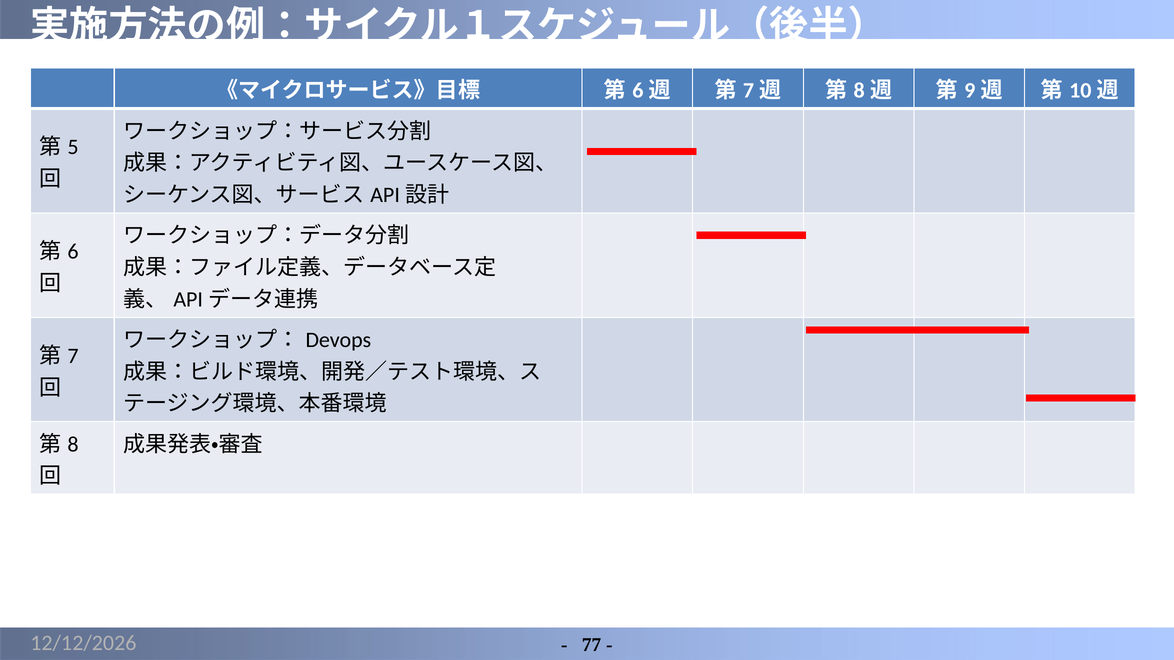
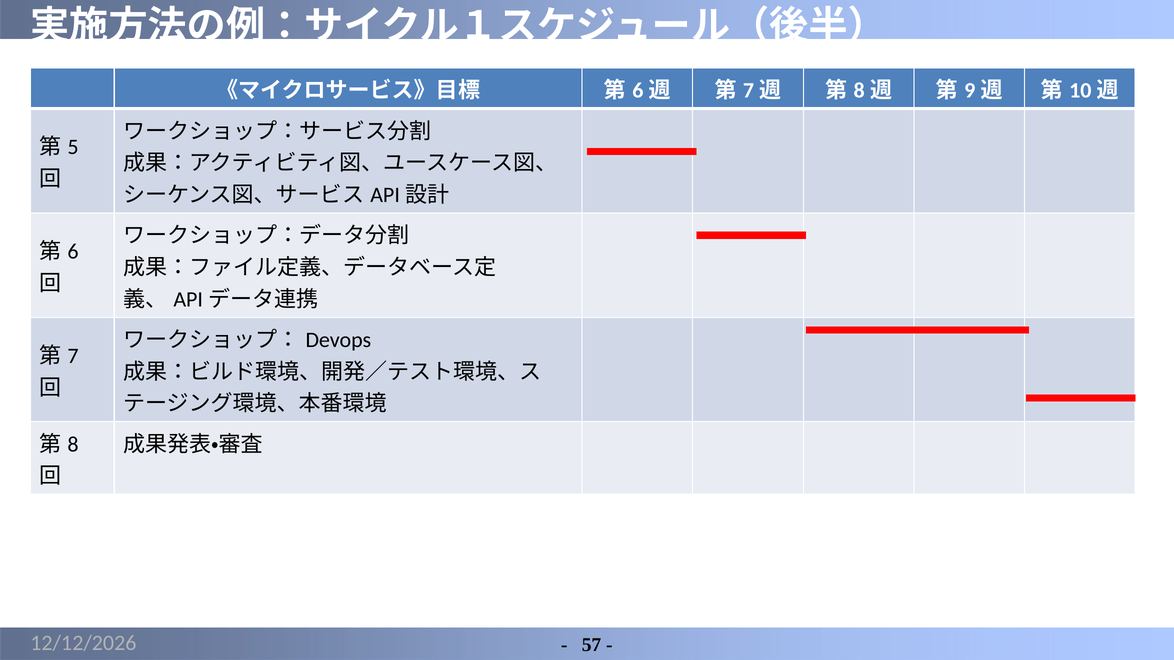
77: 77 -> 57 (592, 645)
